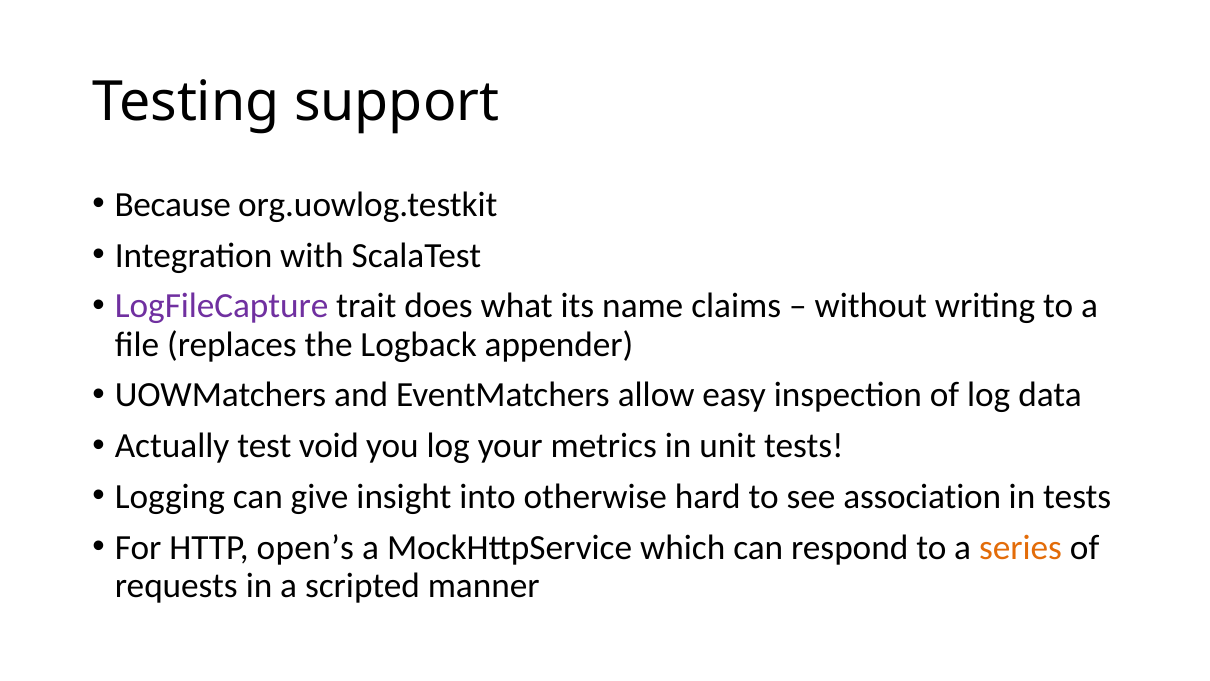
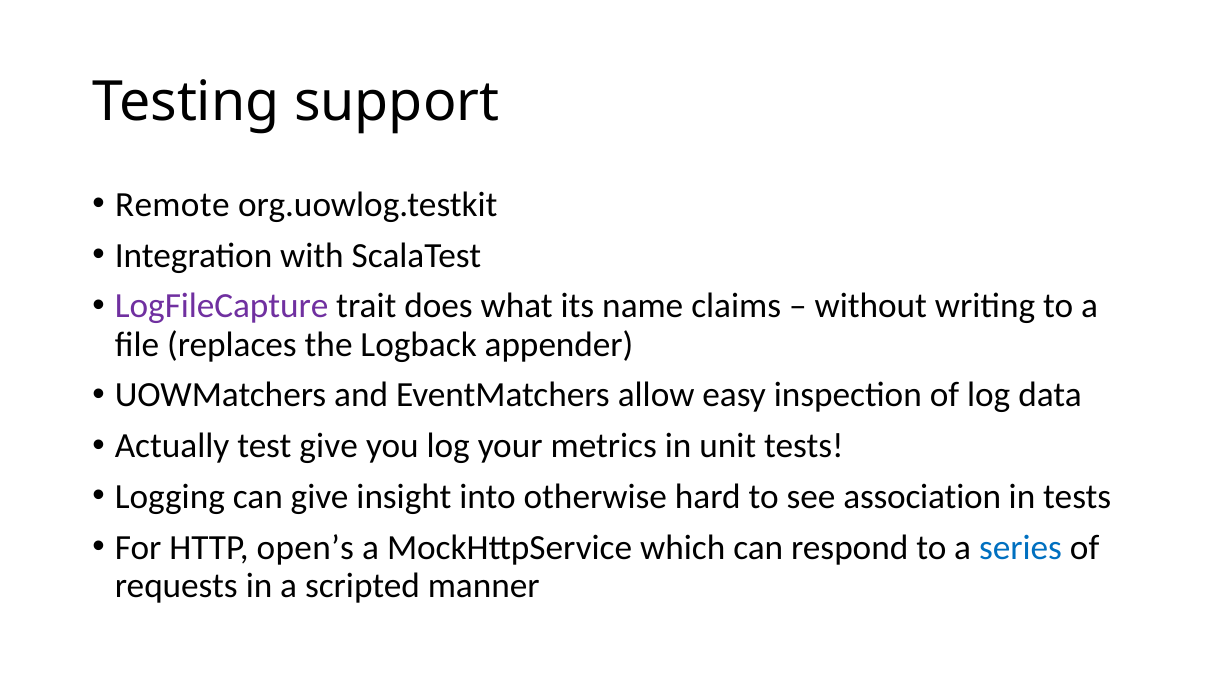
Because: Because -> Remote (172, 205)
test void: void -> give (329, 446)
series colour: orange -> blue (1021, 547)
